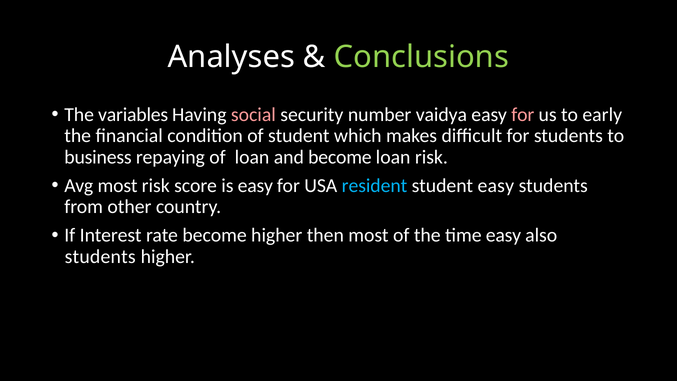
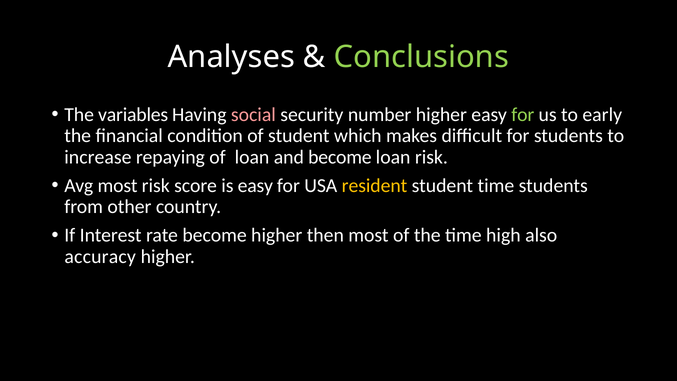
number vaidya: vaidya -> higher (441, 114)
for colour: pink -> light green (523, 114)
business: business -> increase (98, 157)
resident colour: light blue -> yellow (375, 186)
student easy: easy -> time (496, 186)
time easy: easy -> high (503, 235)
students: students -> accuracy (100, 257)
